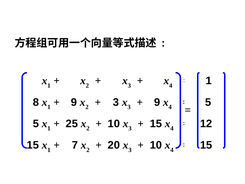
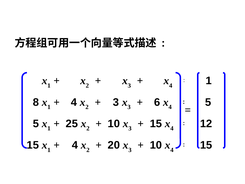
9: 9 -> 4 (74, 102)
9: 9 -> 6 (157, 102)
7: 7 -> 4 (75, 145)
